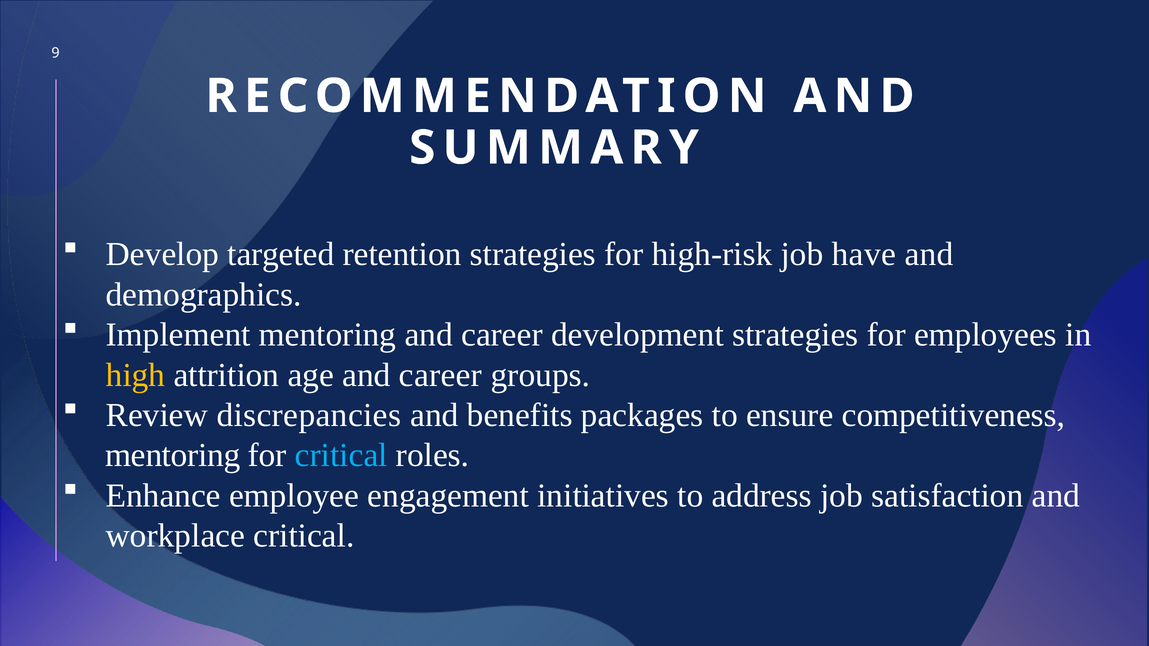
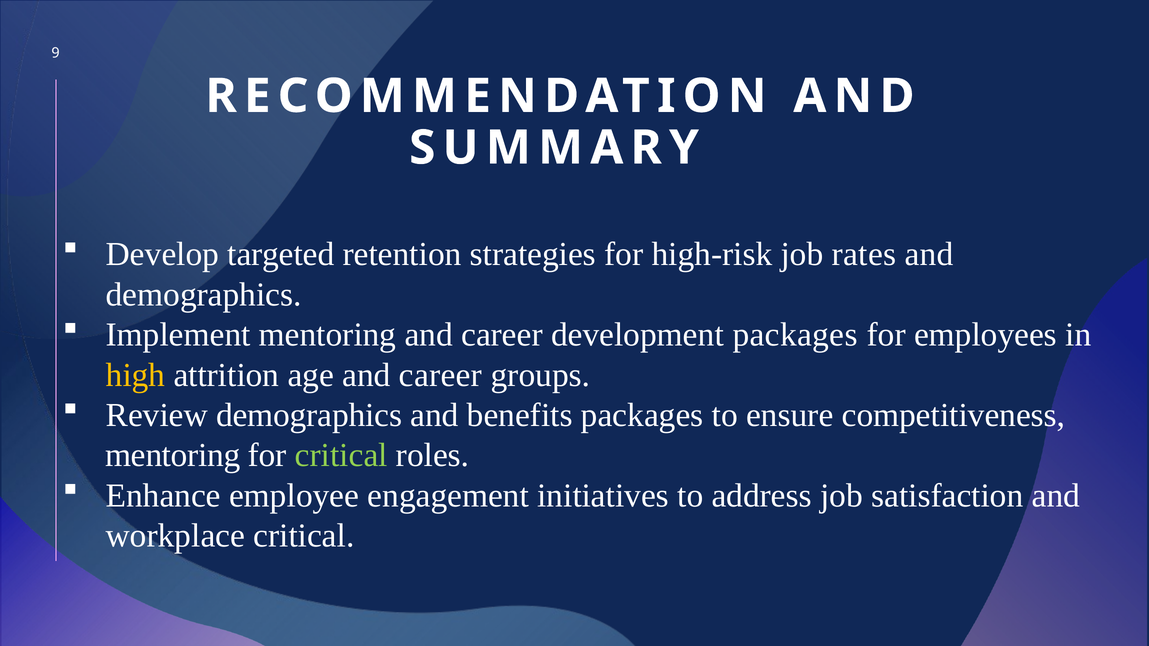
have: have -> rates (864, 254)
development strategies: strategies -> packages (795, 335)
Review discrepancies: discrepancies -> demographics (309, 415)
critical colour: light blue -> light green (341, 456)
